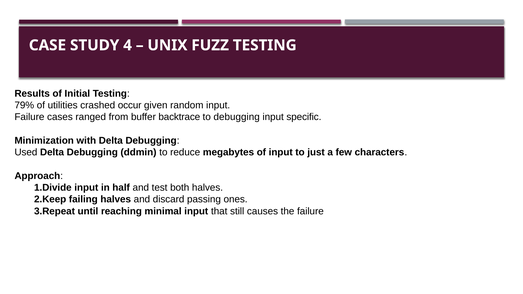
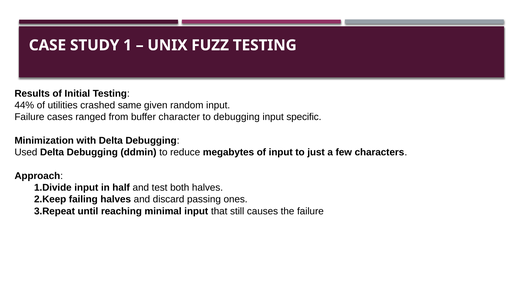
4: 4 -> 1 (128, 45)
79%: 79% -> 44% (24, 105)
occur: occur -> same (130, 105)
backtrace: backtrace -> character (179, 117)
